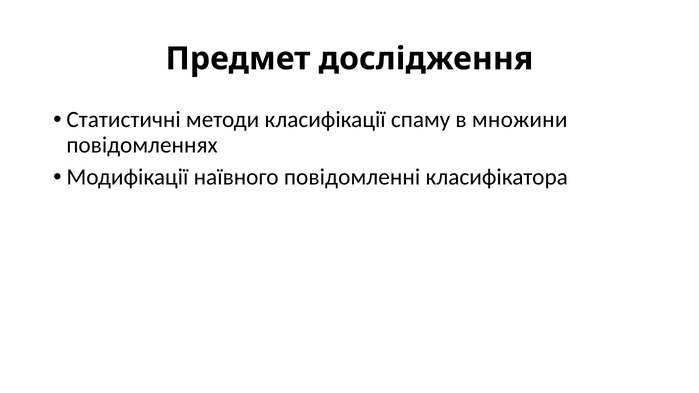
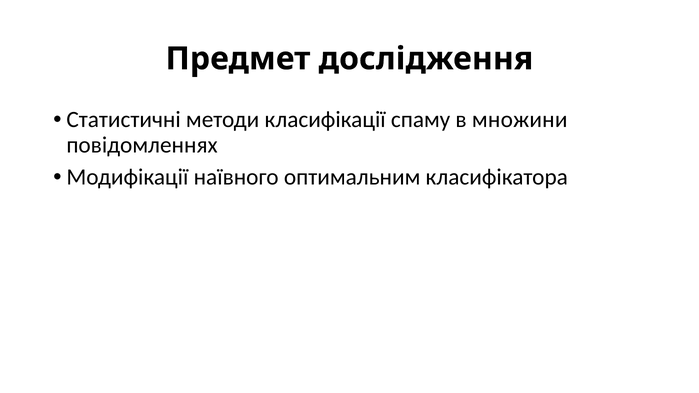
повідомленні: повідомленні -> оптимальним (352, 177)
